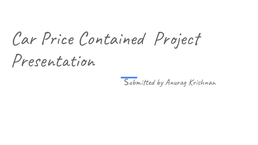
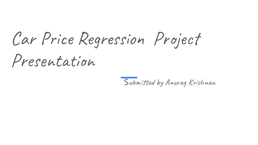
Contained: Contained -> Regression (111, 38)
